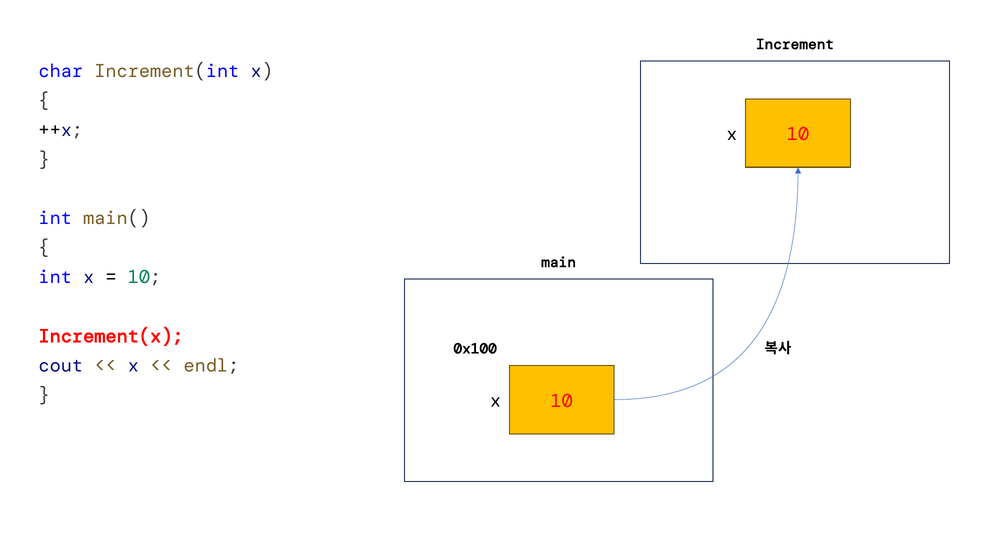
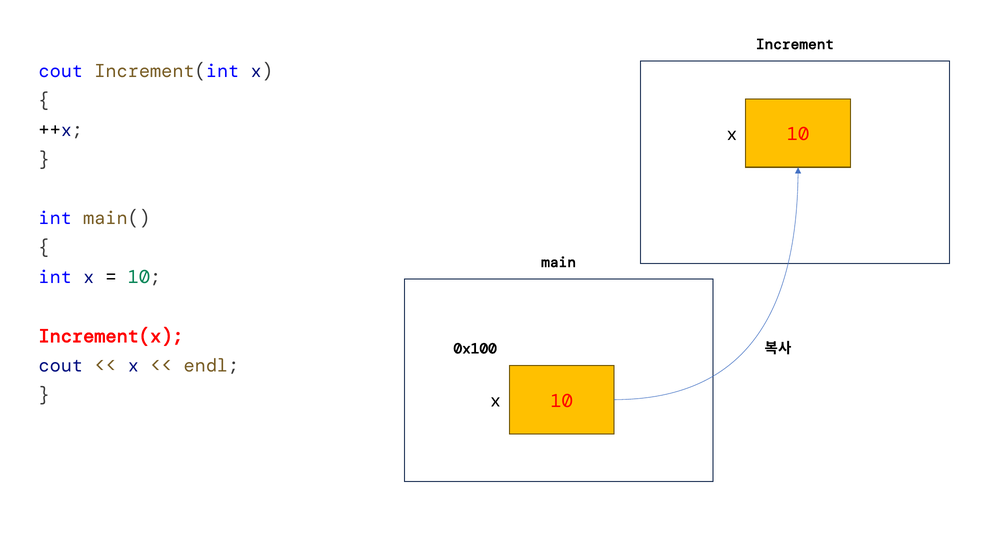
char: char -> cout (61, 71)
